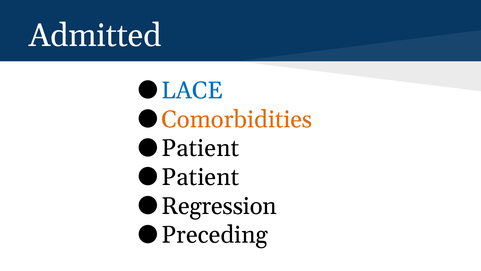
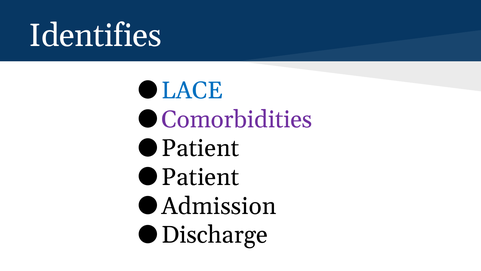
Admitted: Admitted -> Identifies (95, 36)
Comorbidities colour: orange -> purple (237, 119)
Regression: Regression -> Admission (219, 206)
Preceding: Preceding -> Discharge (215, 235)
